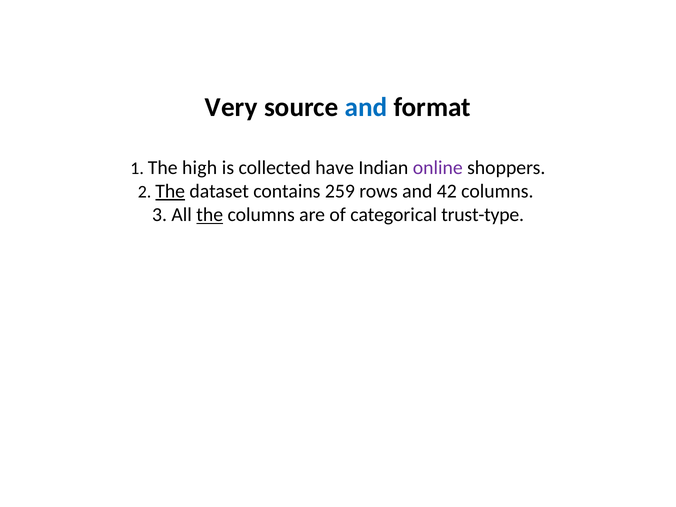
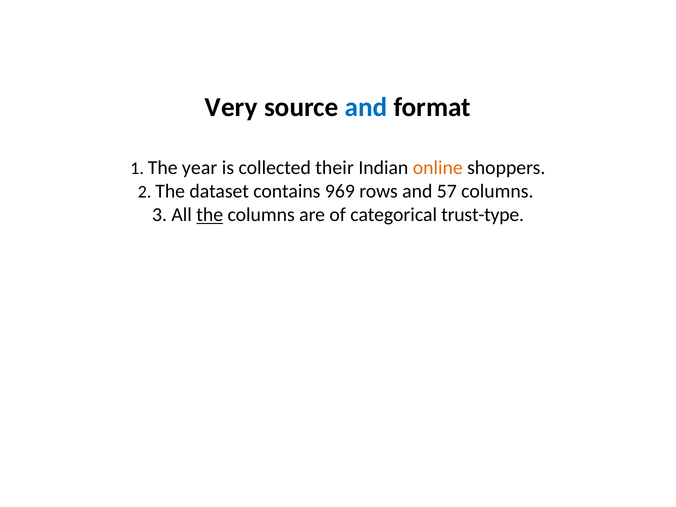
high: high -> year (200, 168)
have: have -> their (335, 168)
online colour: purple -> orange (438, 168)
The underline: present -> none (170, 191)
259: 259 -> 969 (340, 191)
42: 42 -> 57 (447, 191)
